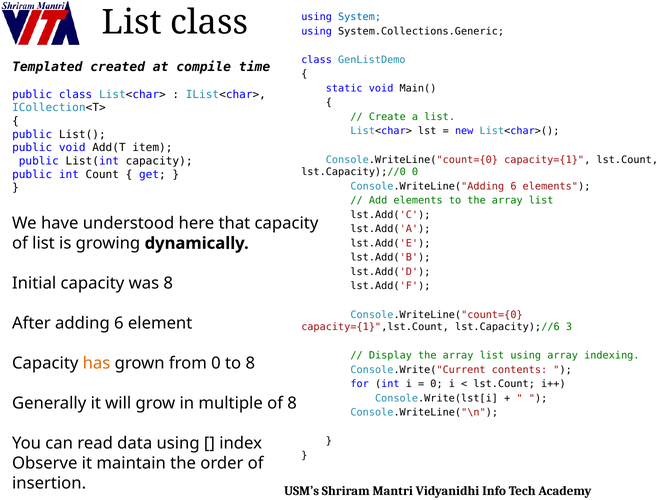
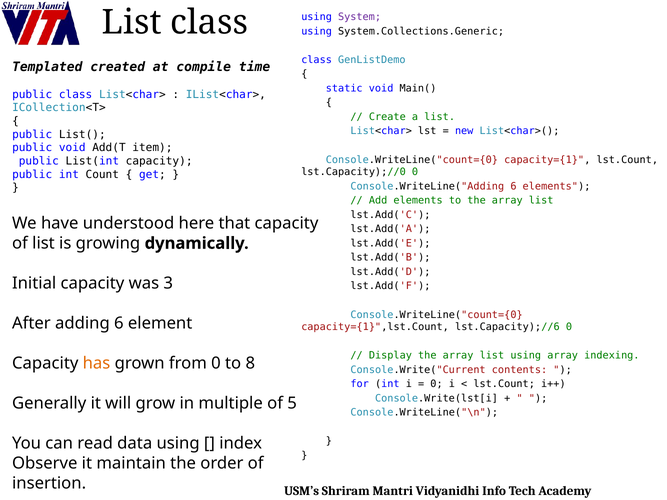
System colour: blue -> purple (360, 17)
was 8: 8 -> 3 (168, 283)
lst.Capacity);//6 3: 3 -> 0 (569, 327)
of 8: 8 -> 5 (292, 403)
